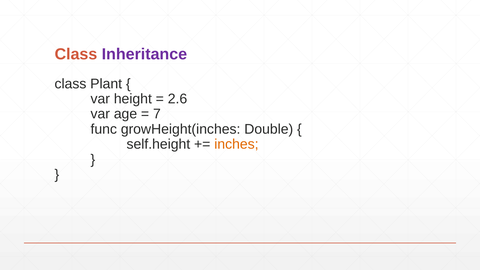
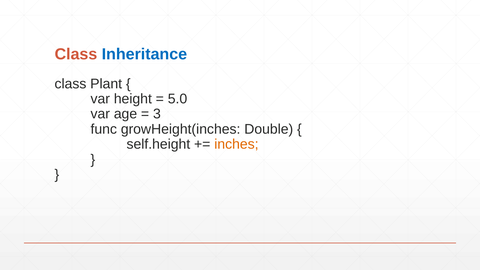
Inheritance colour: purple -> blue (144, 54)
2.6: 2.6 -> 5.0 (178, 99)
7: 7 -> 3 (157, 114)
